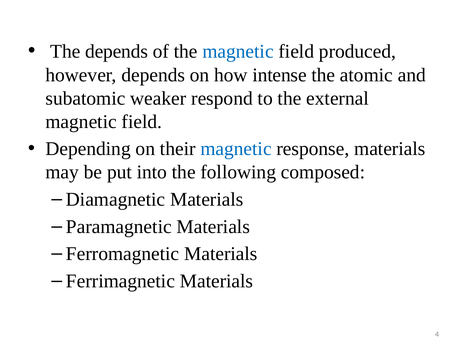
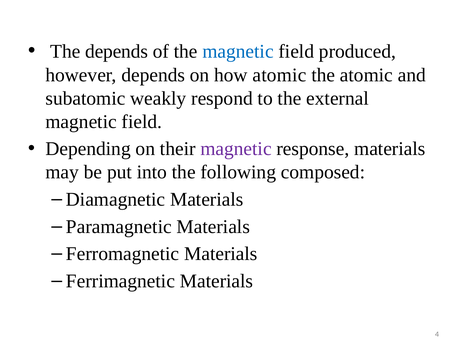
how intense: intense -> atomic (279, 75)
weaker: weaker -> weakly (158, 98)
magnetic colour: blue -> purple (236, 149)
